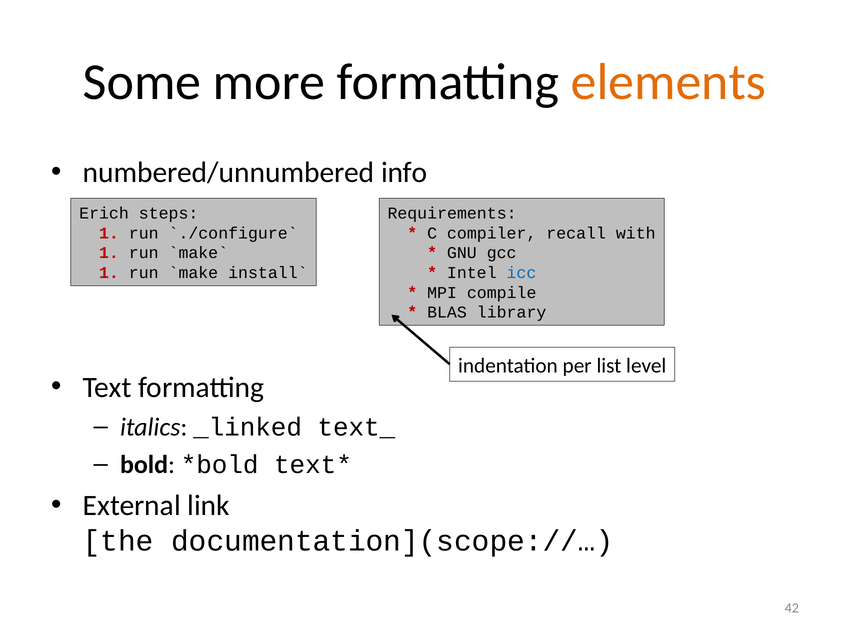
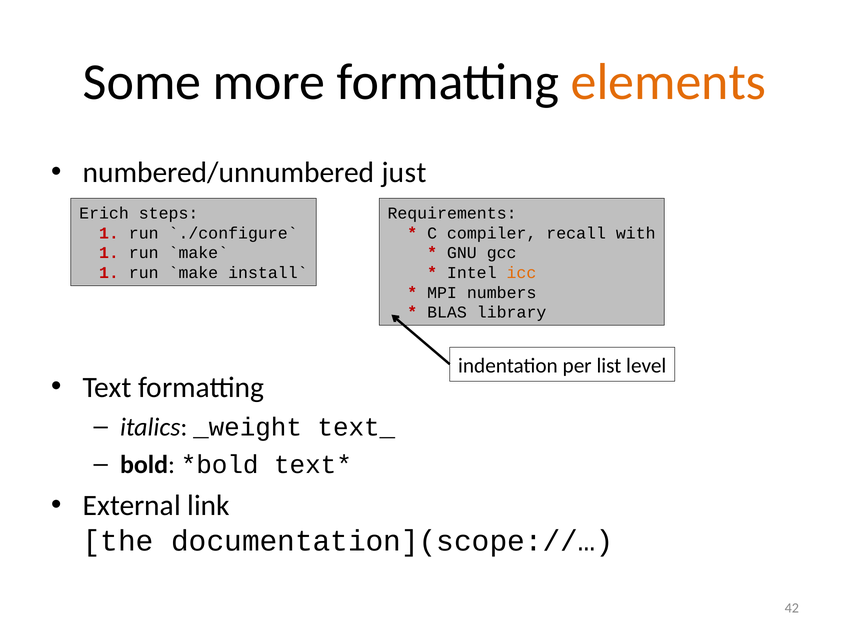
info: info -> just (404, 173)
icc colour: blue -> orange (521, 273)
compile: compile -> numbers (502, 293)
_linked: _linked -> _weight (248, 427)
